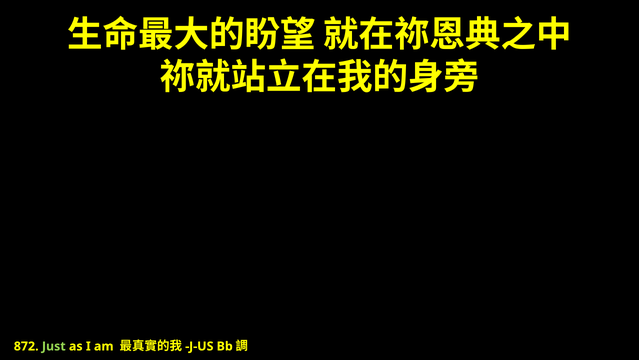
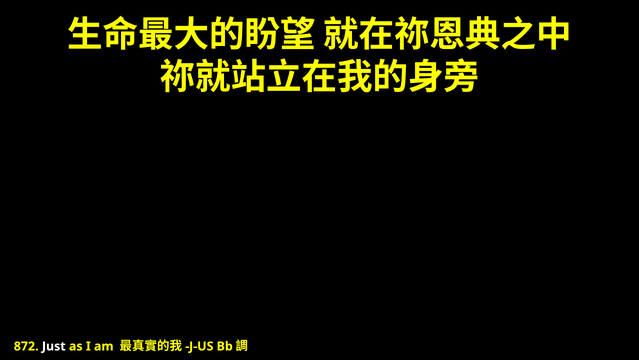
Just colour: light green -> white (54, 346)
